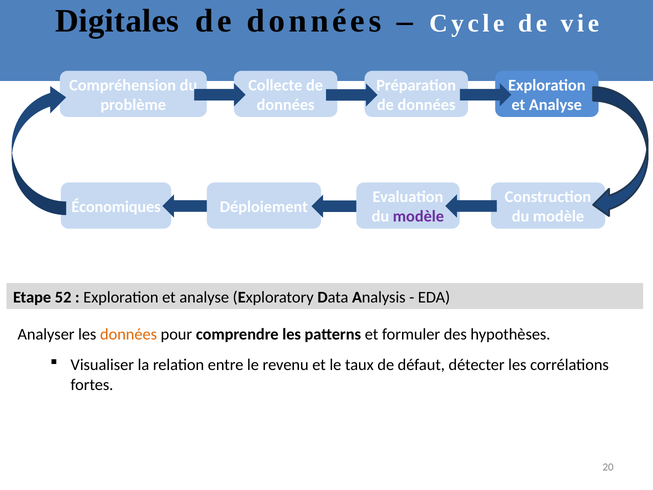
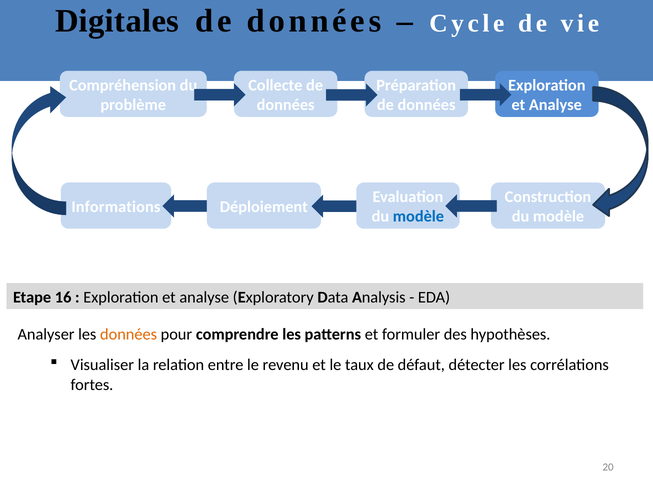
Économiques: Économiques -> Informations (116, 207)
modèle colour: purple -> blue (418, 216)
52: 52 -> 16 (63, 297)
